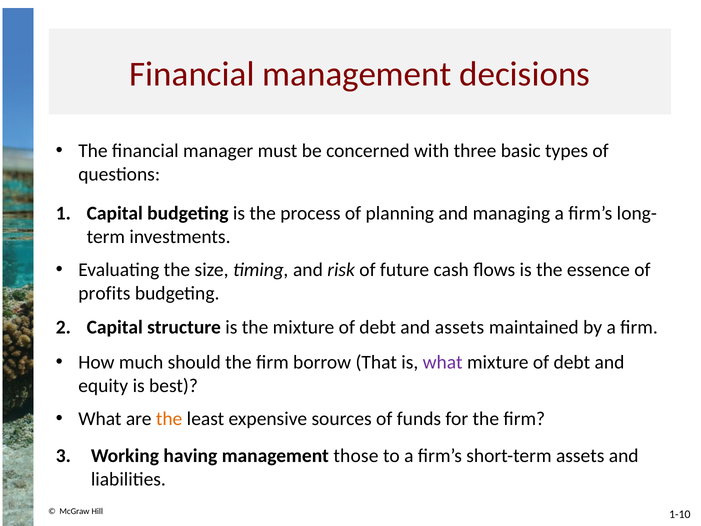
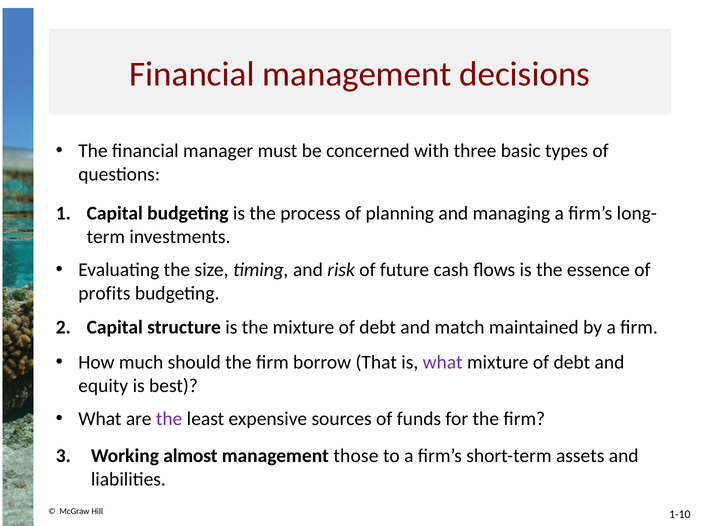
and assets: assets -> match (460, 327)
the colour: orange -> purple (169, 419)
having: having -> almost (190, 456)
